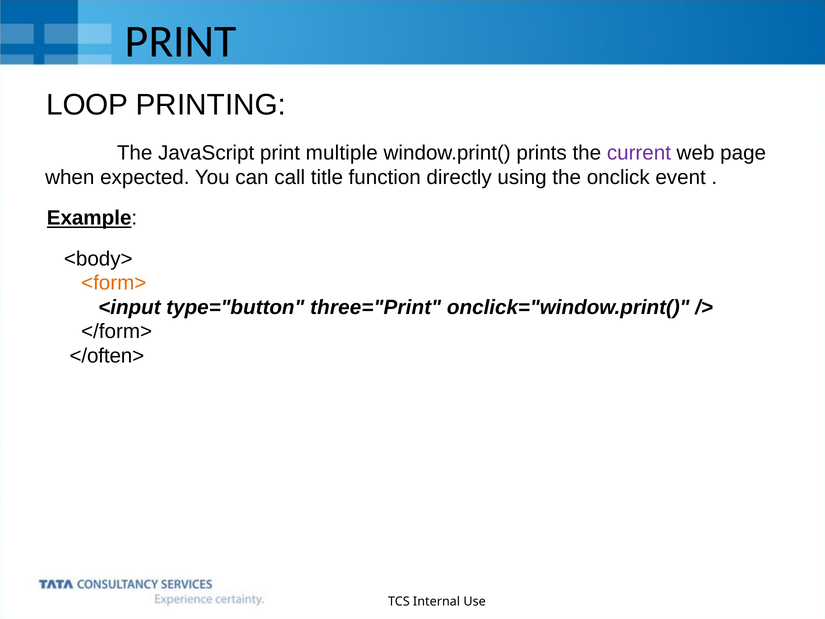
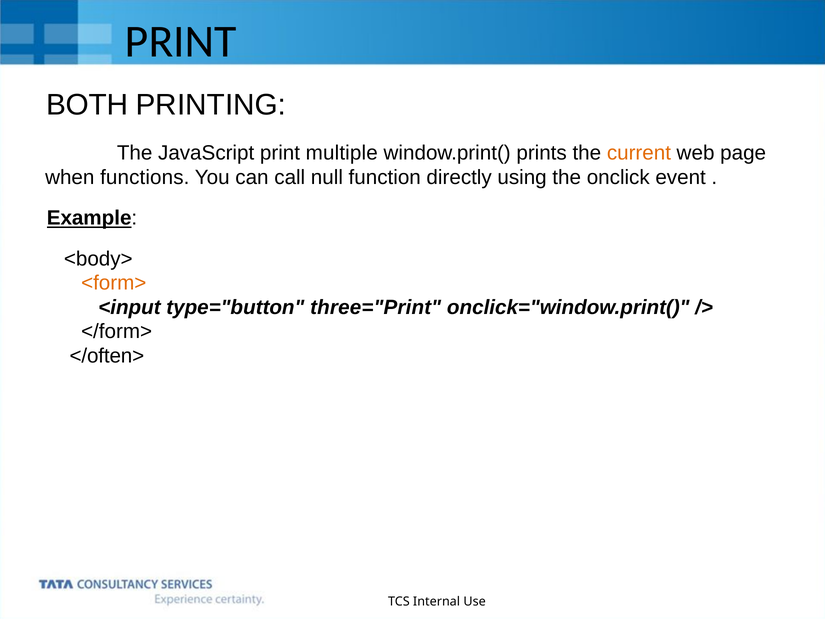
LOOP: LOOP -> BOTH (87, 105)
current colour: purple -> orange (639, 153)
expected: expected -> functions (145, 177)
title: title -> null (327, 177)
